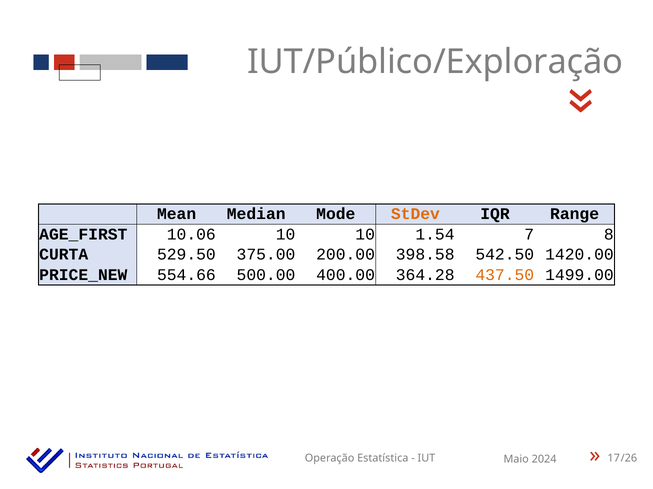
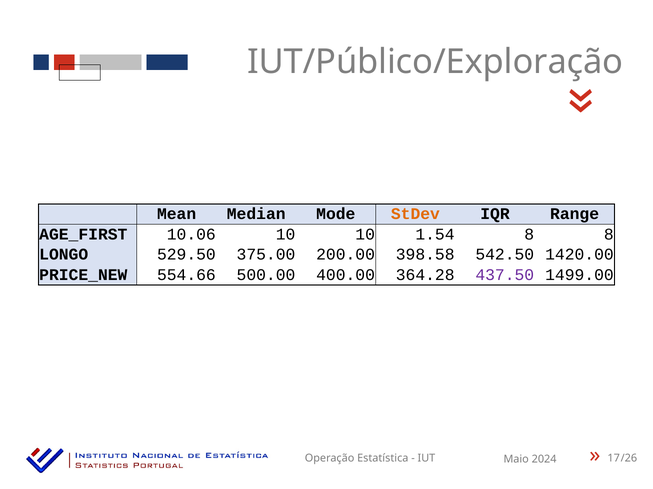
1.54 7: 7 -> 8 (529, 235)
CURTA: CURTA -> LONGO (64, 255)
437.50 colour: orange -> purple (505, 275)
